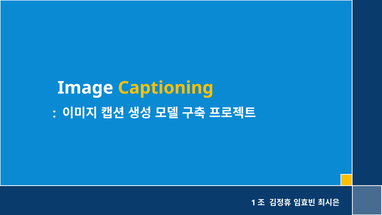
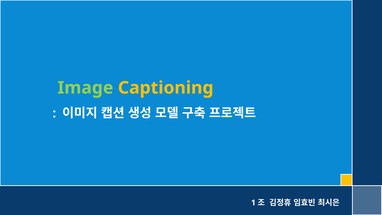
Image colour: white -> light green (85, 88)
